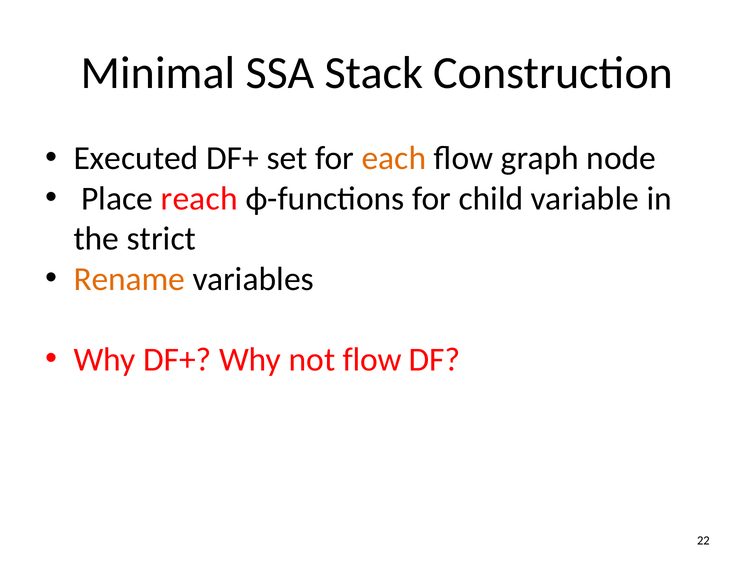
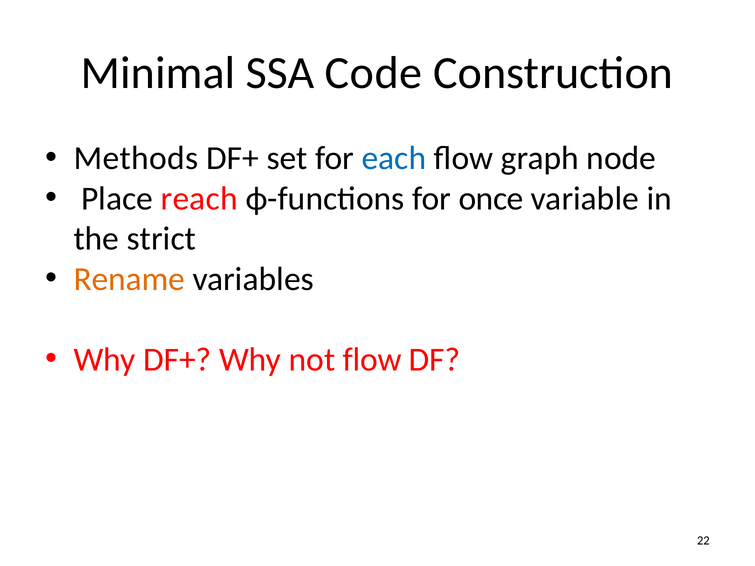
Stack: Stack -> Code (374, 73)
Executed: Executed -> Methods (136, 158)
each colour: orange -> blue (394, 158)
child: child -> once (491, 199)
